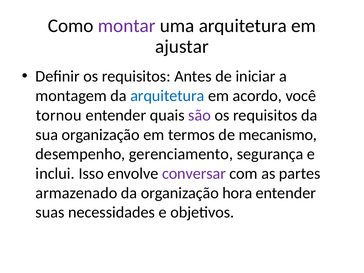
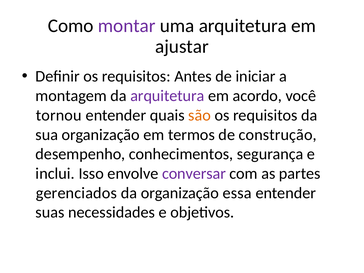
arquitetura colour: blue -> purple (167, 96)
são colour: purple -> orange (200, 115)
mecanismo: mecanismo -> construção (278, 135)
gerenciamento: gerenciamento -> conhecimentos (181, 154)
armazenado: armazenado -> gerenciados (76, 193)
hora: hora -> essa (237, 193)
